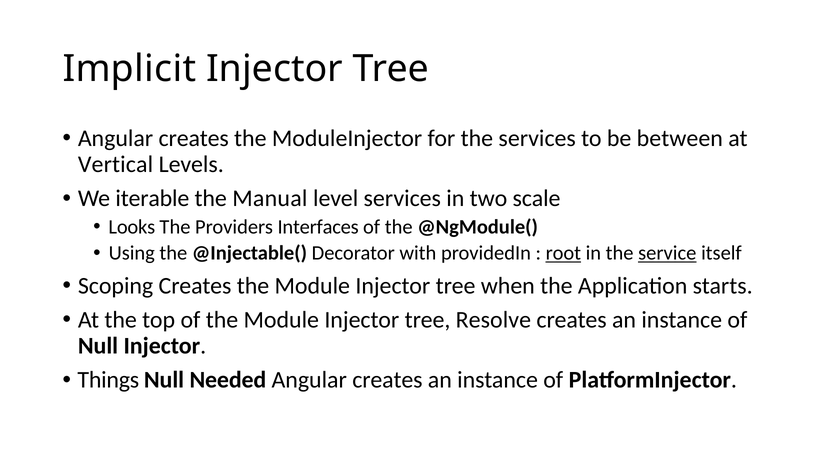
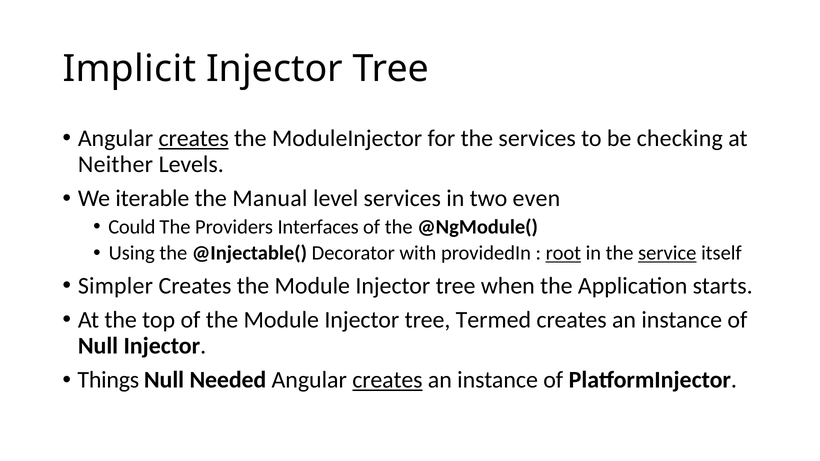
creates underline: none -> present (194, 139)
between: between -> checking (680, 139)
Vertical: Vertical -> Neither (115, 164)
scale: scale -> even (536, 199)
Looks: Looks -> Could (132, 227)
Scoping: Scoping -> Simpler (115, 286)
Resolve: Resolve -> Termed (493, 320)
creates underline: none -> present (387, 380)
